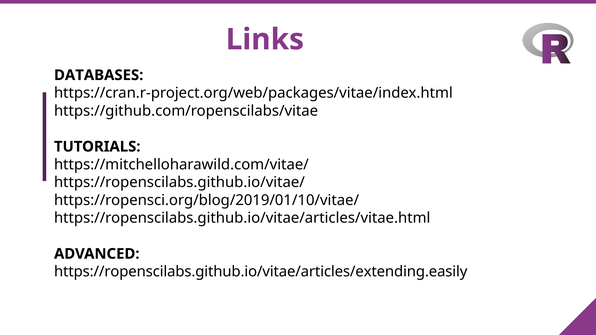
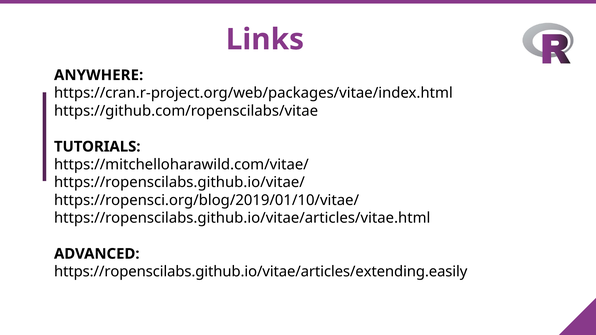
DATABASES: DATABASES -> ANYWHERE (99, 75)
